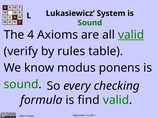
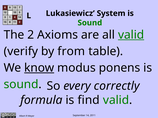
4: 4 -> 2 (31, 35)
rules: rules -> from (71, 51)
know underline: none -> present (39, 68)
checking: checking -> correctly (117, 86)
